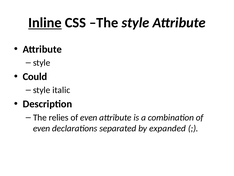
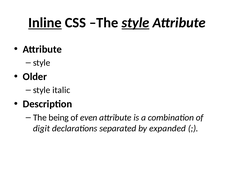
style underline: none -> present (135, 23)
Could: Could -> Older (35, 76)
relies: relies -> being (59, 117)
even: even -> digit (41, 128)
